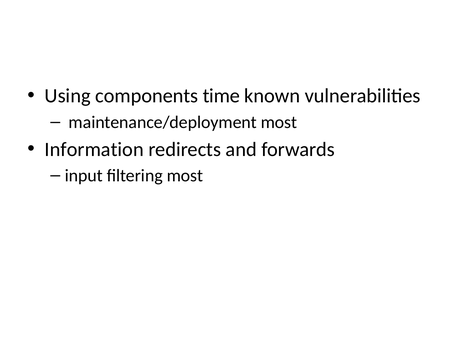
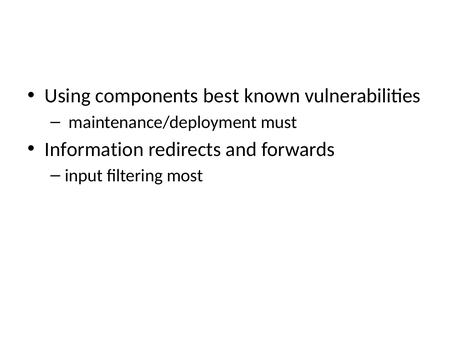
time: time -> best (221, 96)
maintenance/deployment most: most -> must (279, 122)
